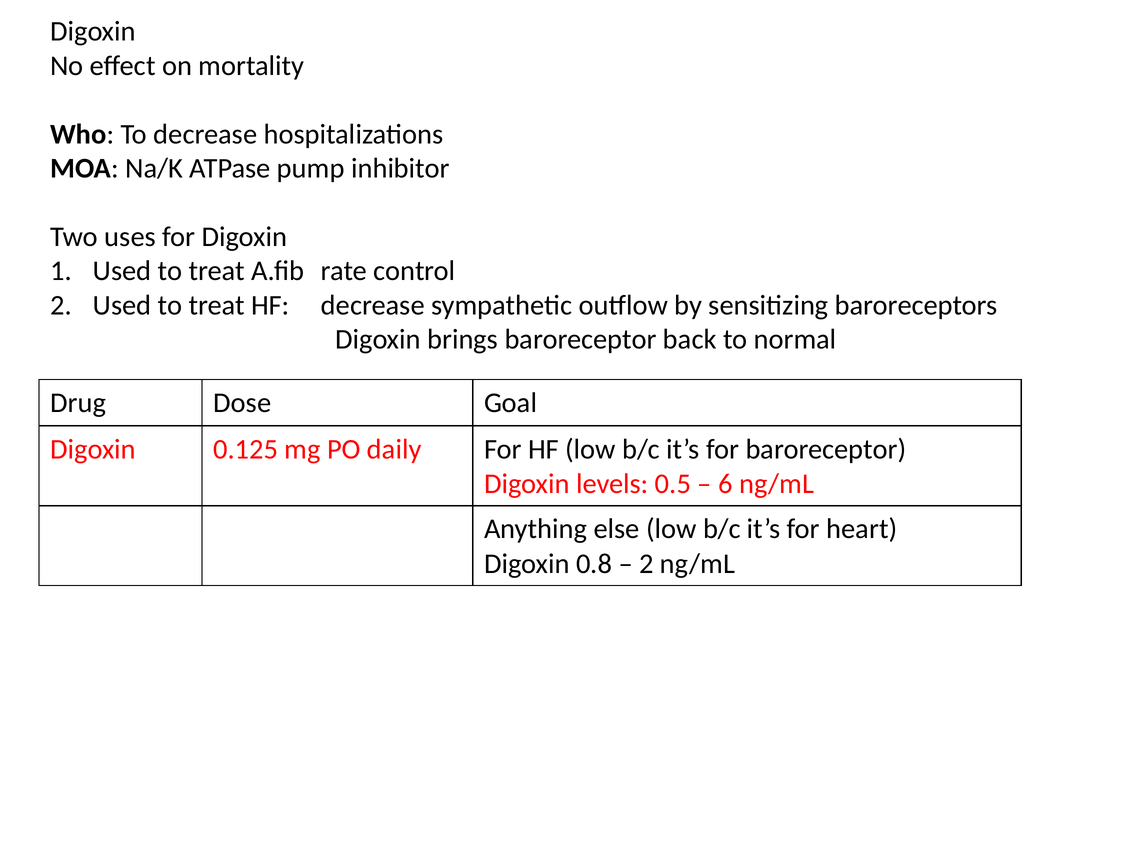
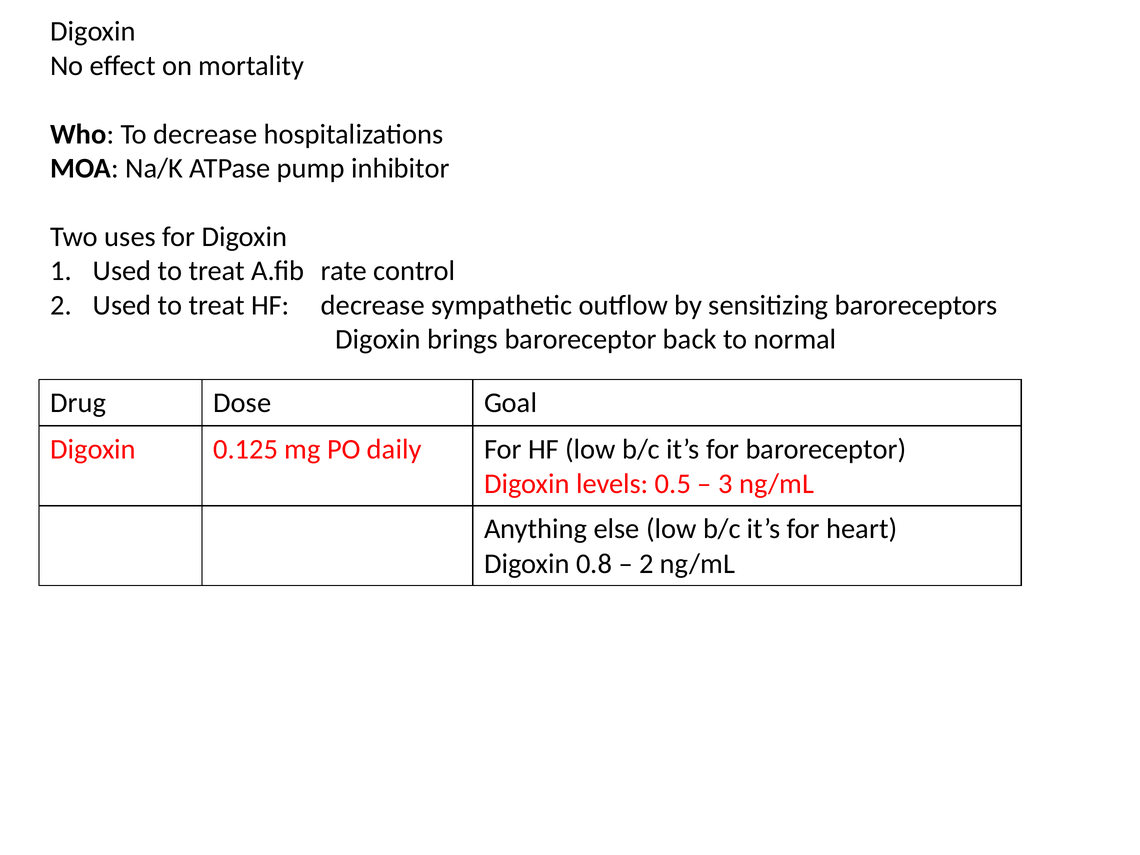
6: 6 -> 3 (725, 484)
